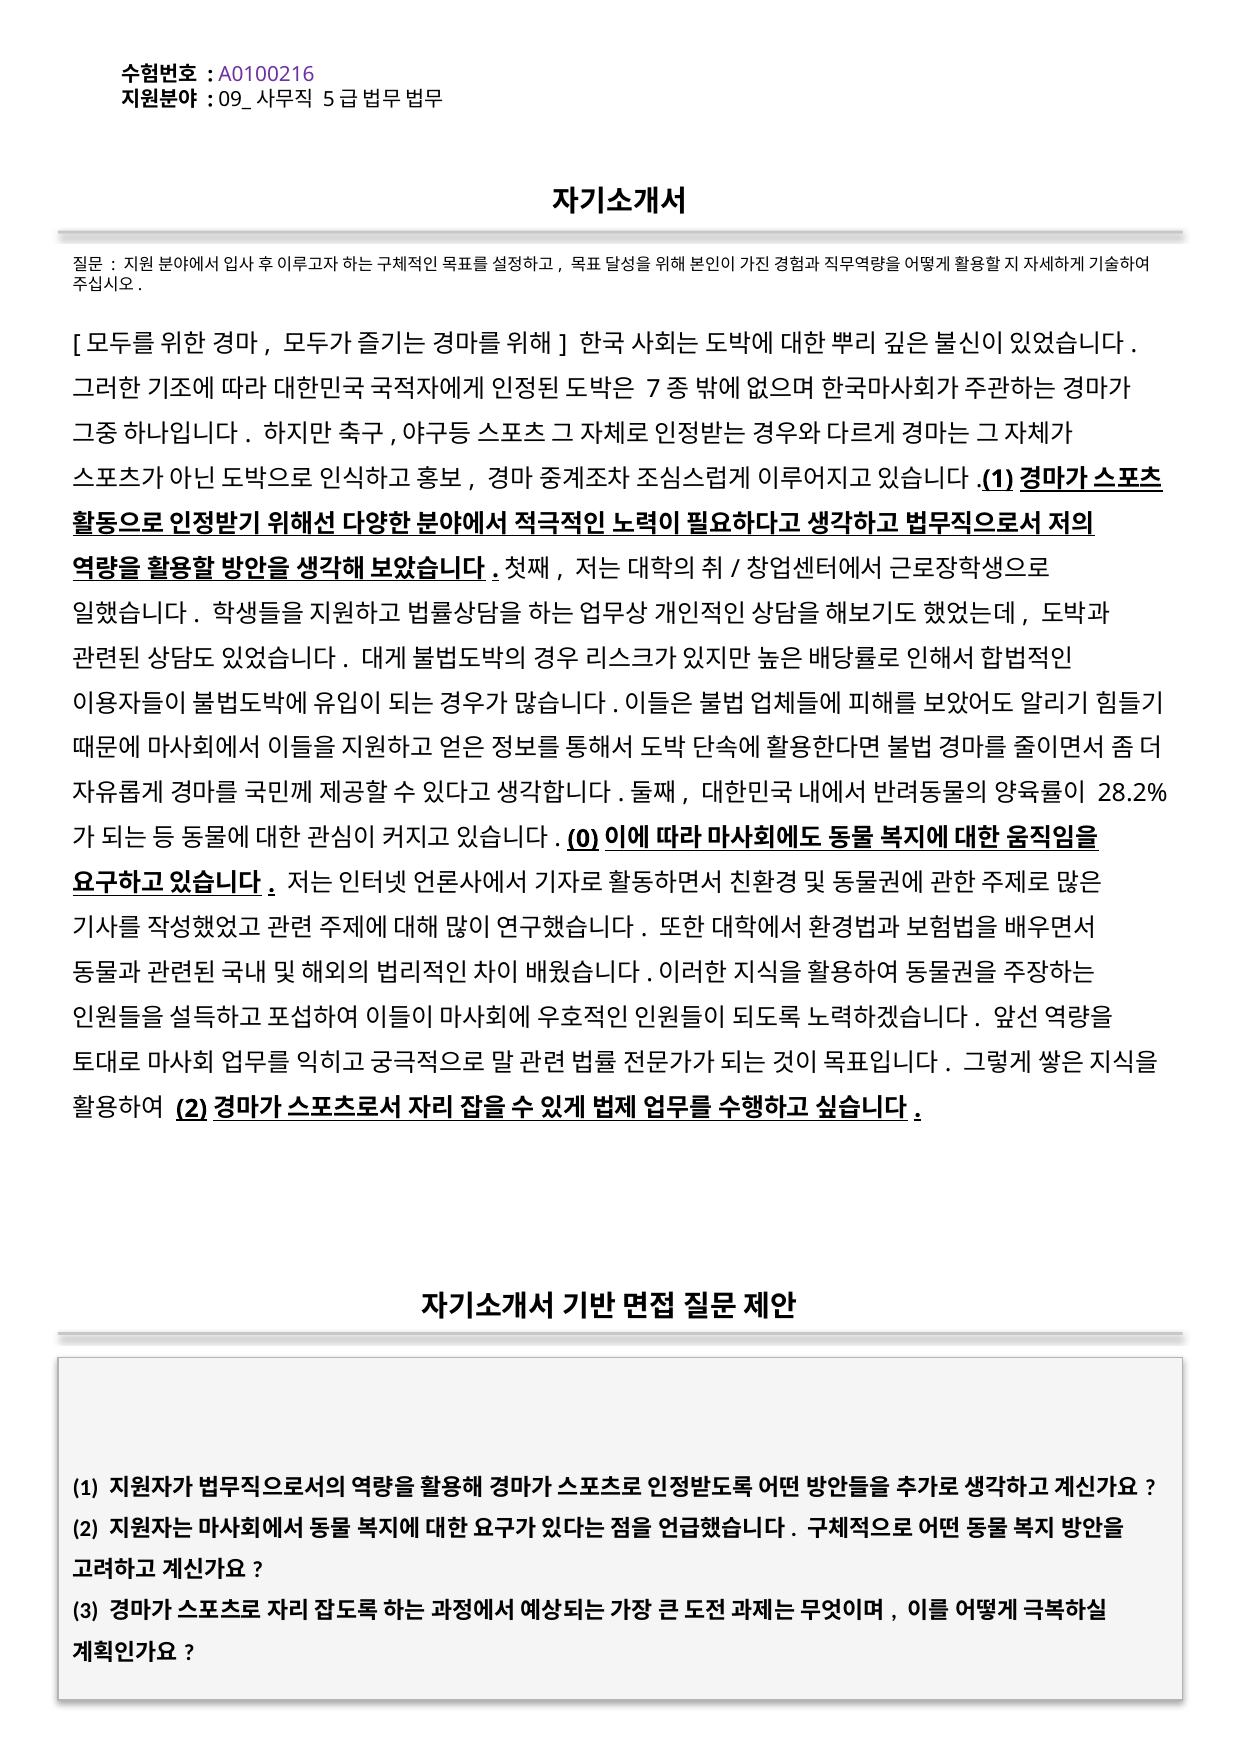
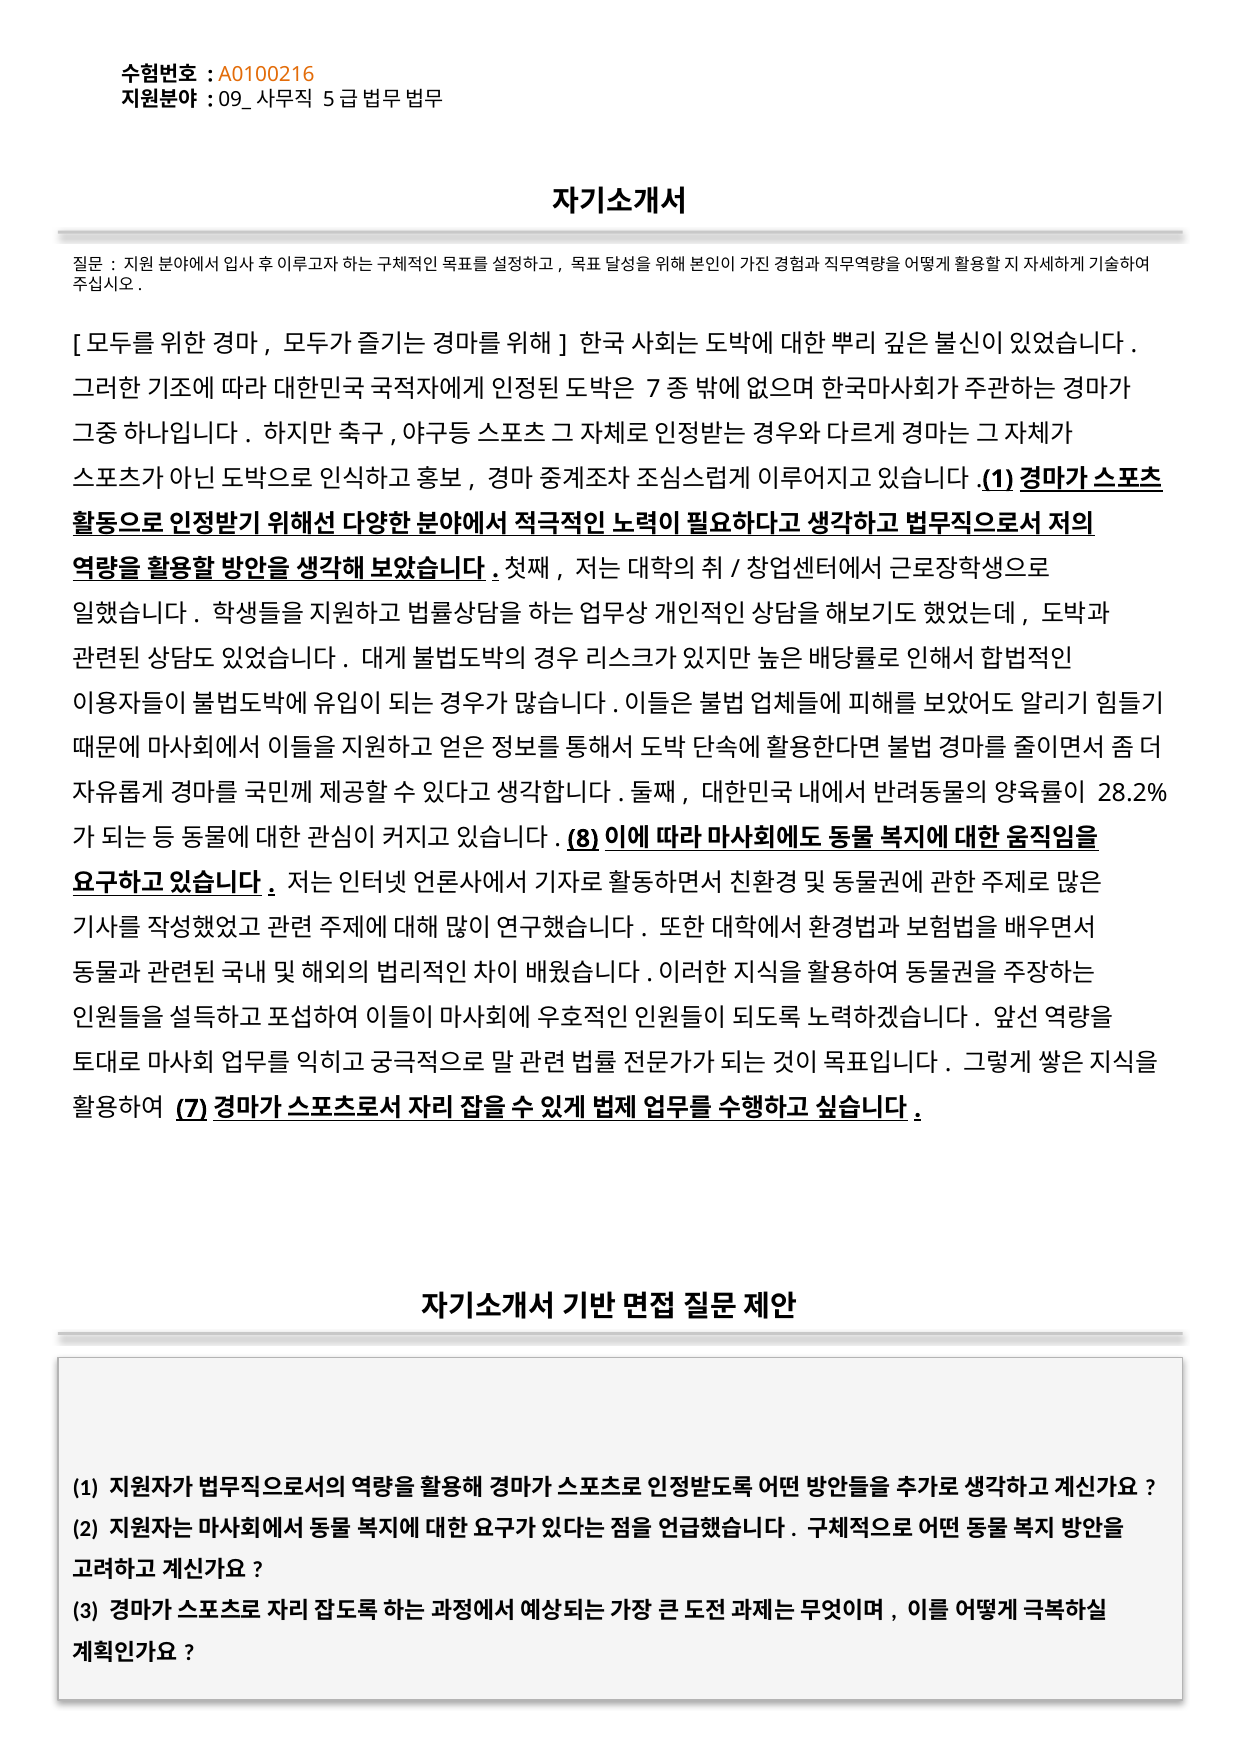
A0100216 colour: purple -> orange (266, 75)
0: 0 -> 8 (583, 839)
2: 2 -> 7 (192, 1109)
